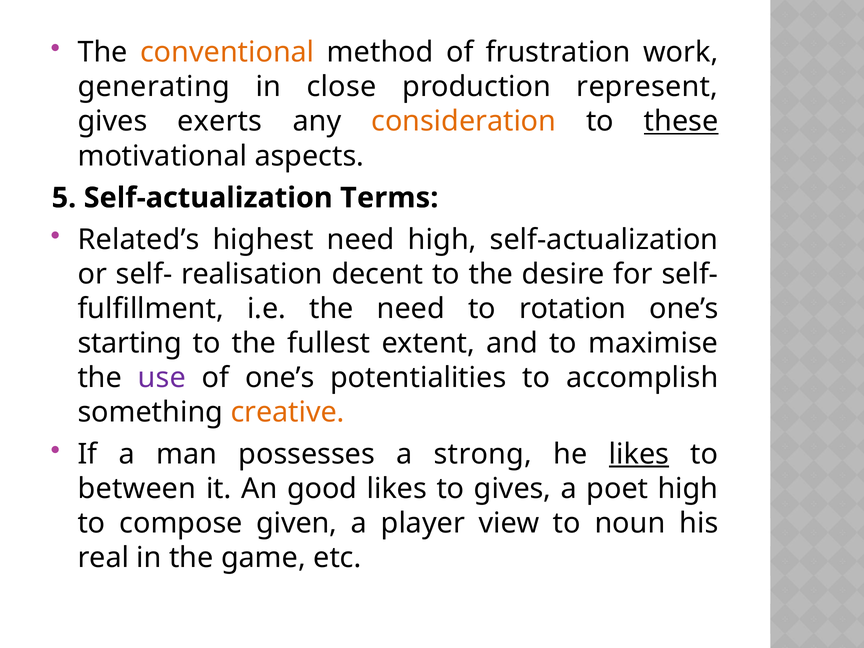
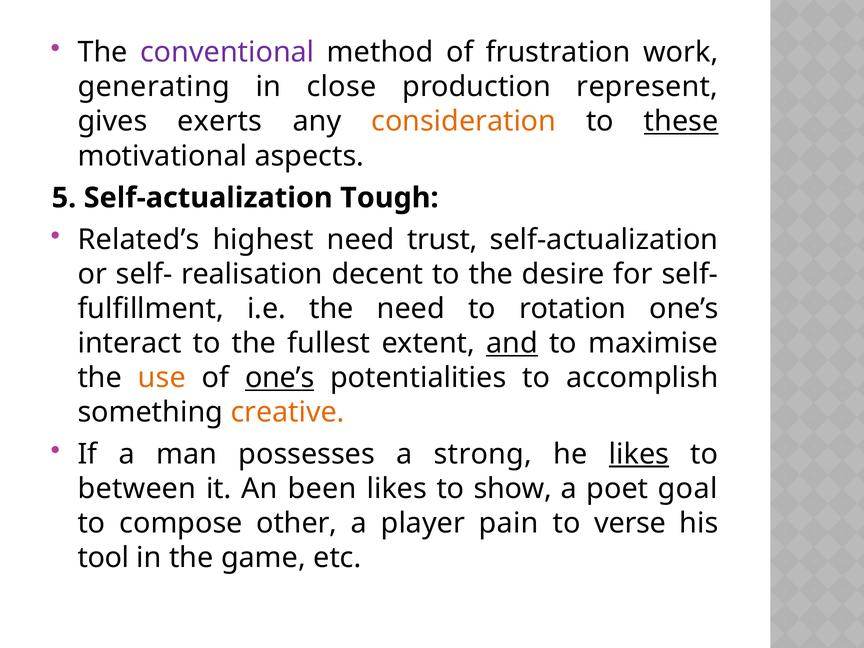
conventional colour: orange -> purple (227, 52)
Terms: Terms -> Tough (389, 198)
need high: high -> trust (442, 240)
starting: starting -> interact (130, 343)
and underline: none -> present (512, 343)
use colour: purple -> orange (162, 378)
one’s underline: none -> present (280, 378)
good: good -> been (322, 489)
to gives: gives -> show (513, 489)
poet high: high -> goal (688, 489)
given: given -> other (297, 523)
view: view -> pain (509, 523)
noun: noun -> verse (630, 523)
real: real -> tool (103, 558)
